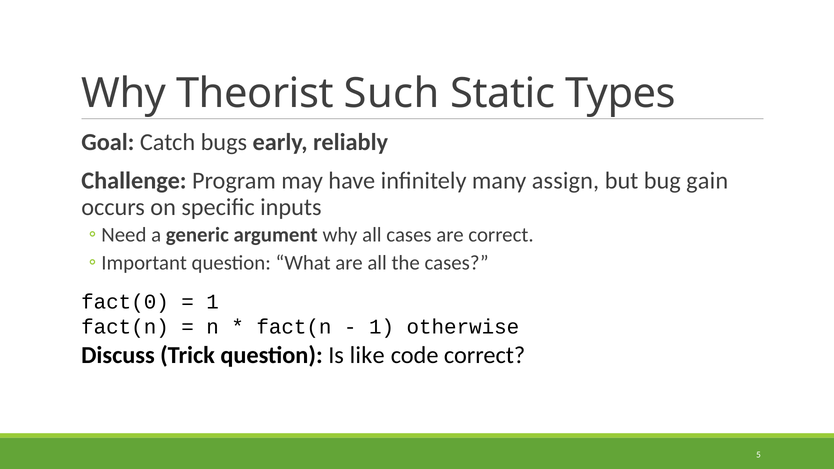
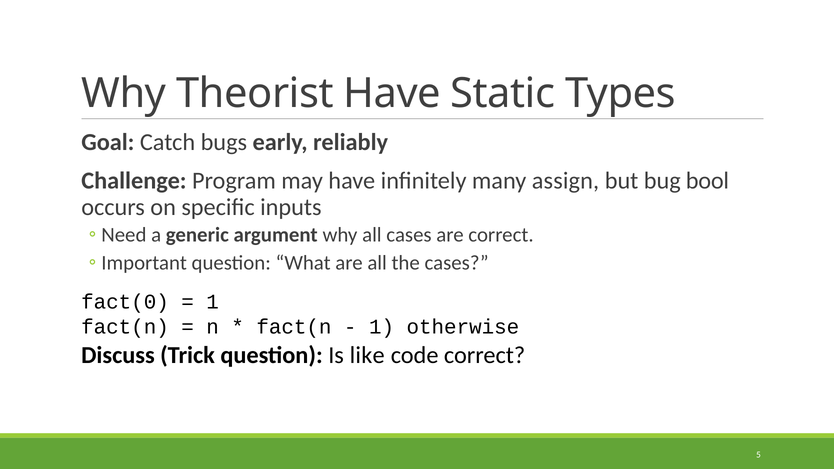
Theorist Such: Such -> Have (392, 93)
gain: gain -> bool (707, 181)
